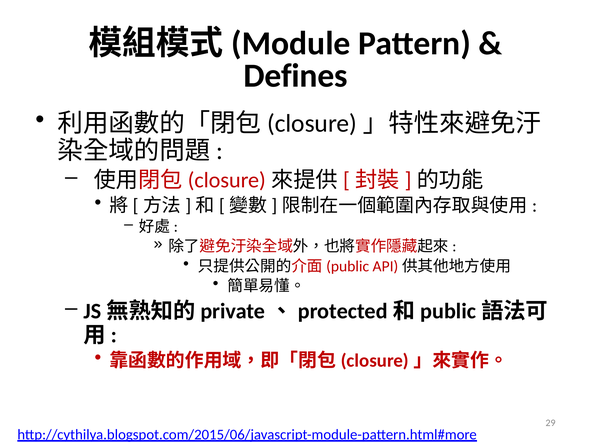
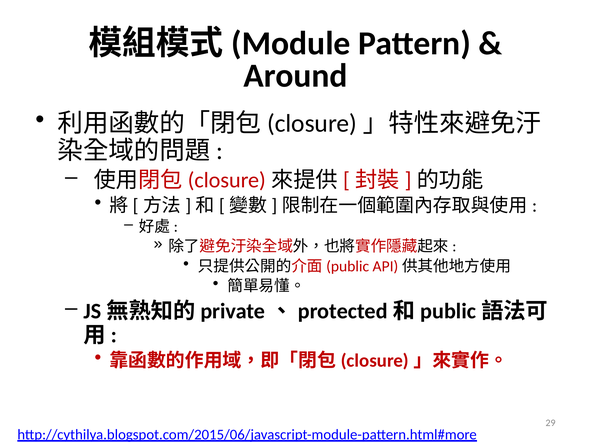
Defines: Defines -> Around (295, 76)
